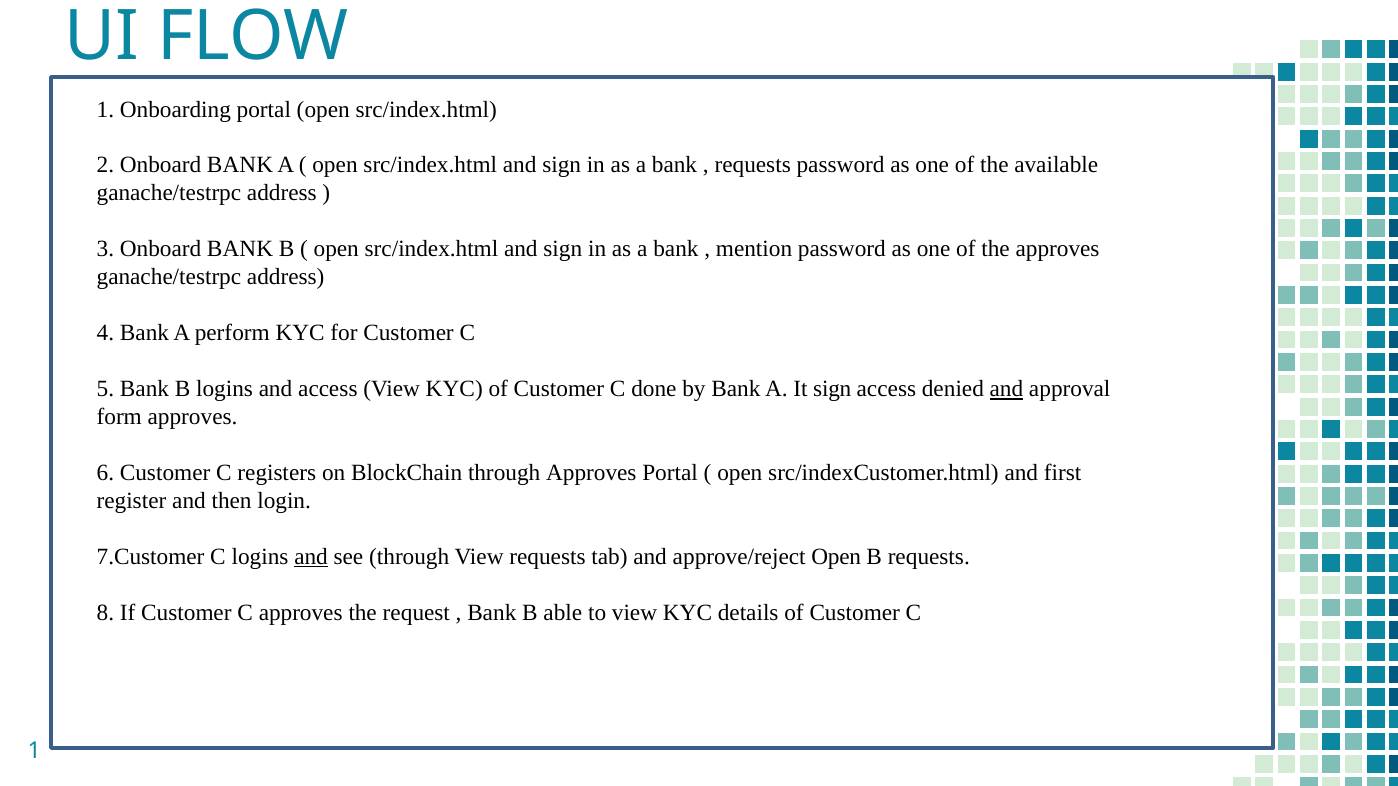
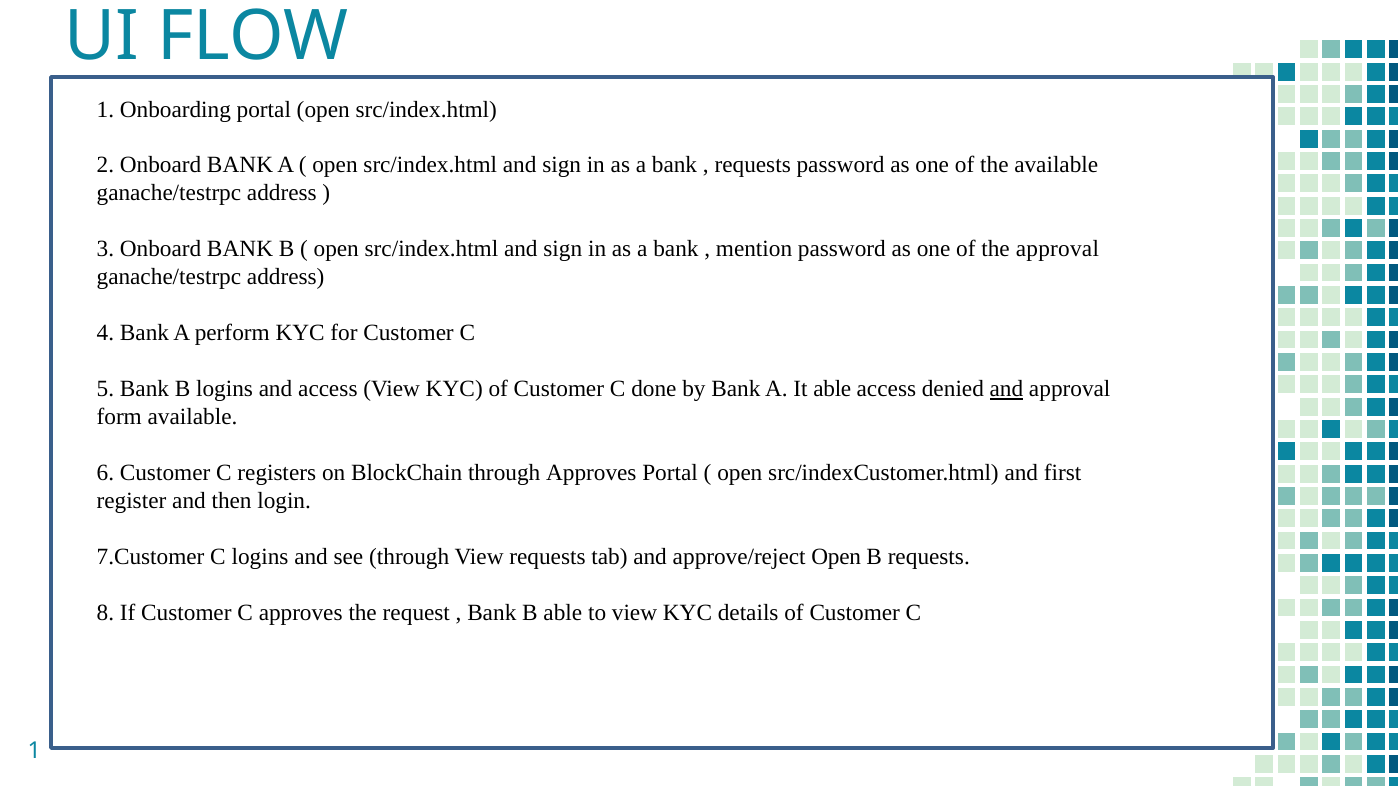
the approves: approves -> approval (1057, 249)
It sign: sign -> able (832, 389)
form approves: approves -> available (193, 417)
and underline: present -> none (311, 557)
